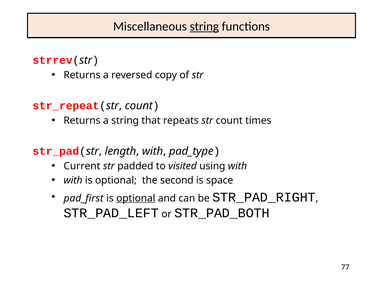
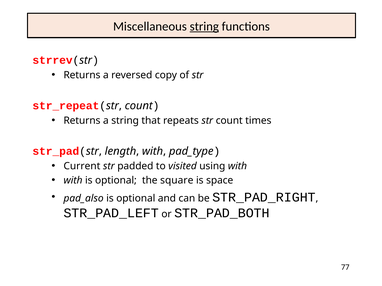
second: second -> square (177, 181)
pad_first: pad_first -> pad_also (84, 199)
optional underline: present -> none (136, 199)
